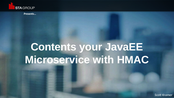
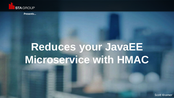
Contents: Contents -> Reduces (53, 47)
